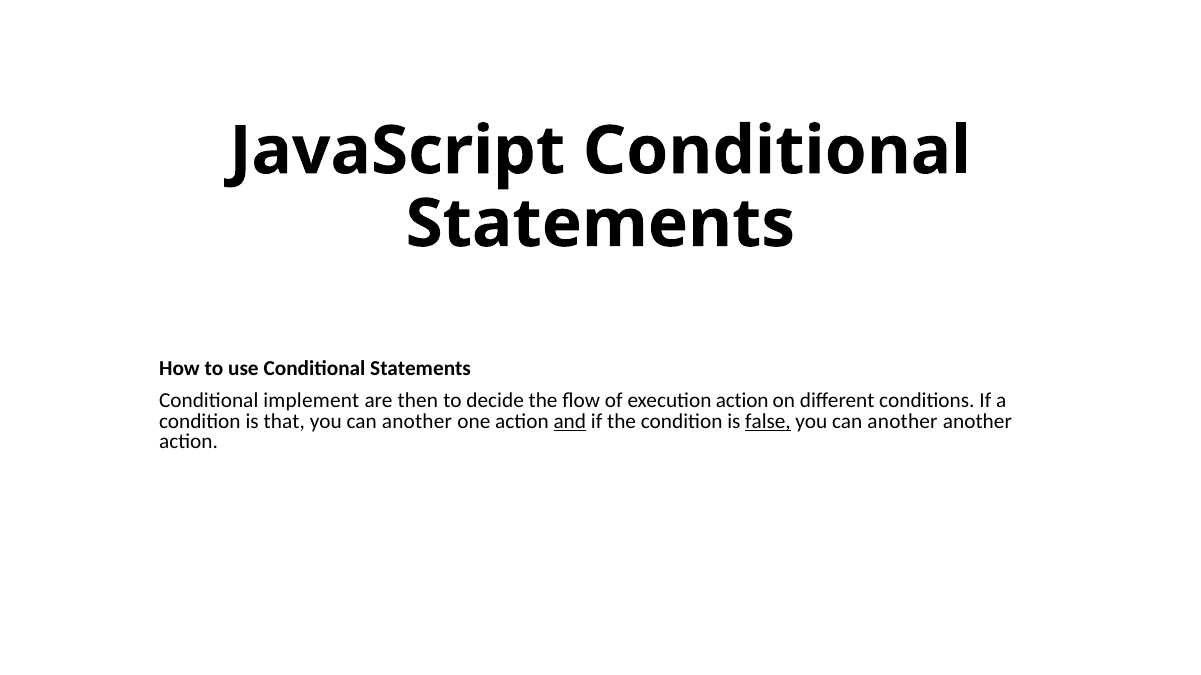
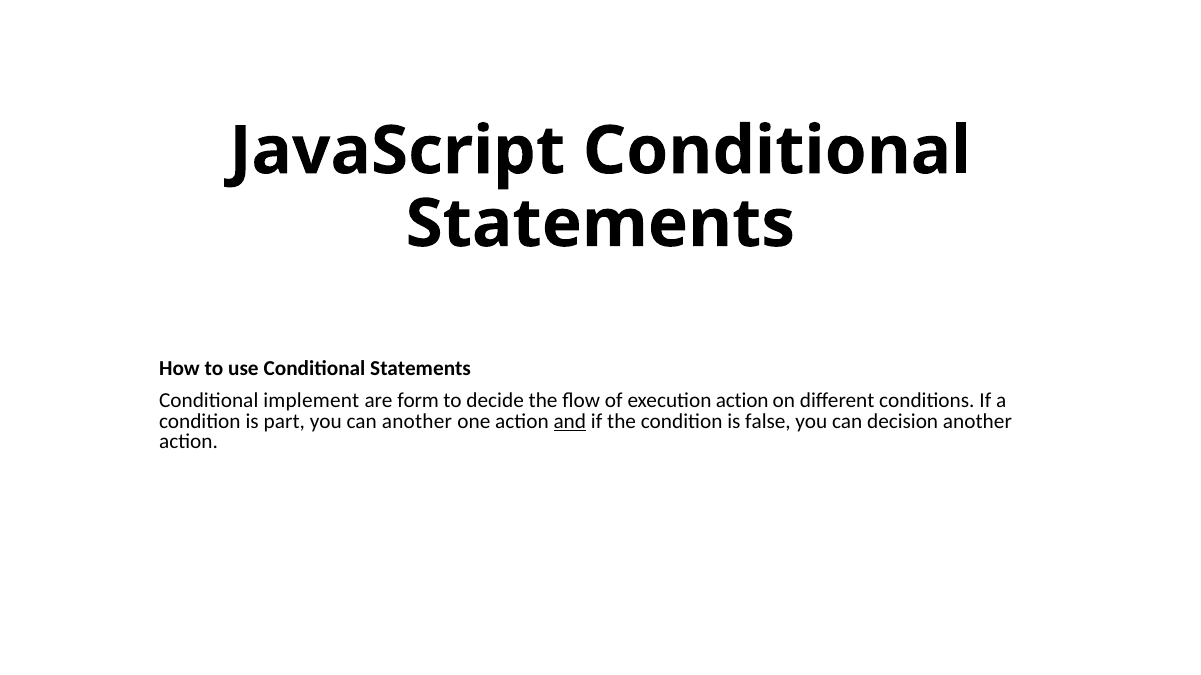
then: then -> form (418, 401)
that: that -> part (284, 421)
false underline: present -> none (768, 421)
another: another -> decision (903, 421)
